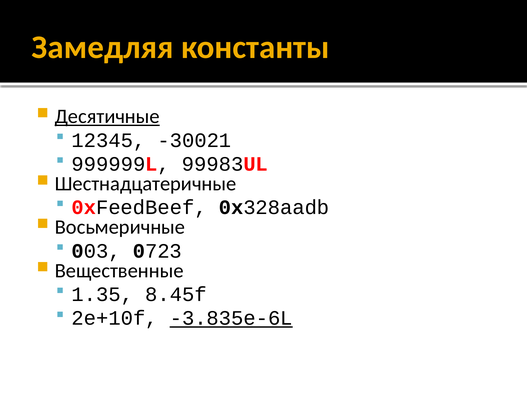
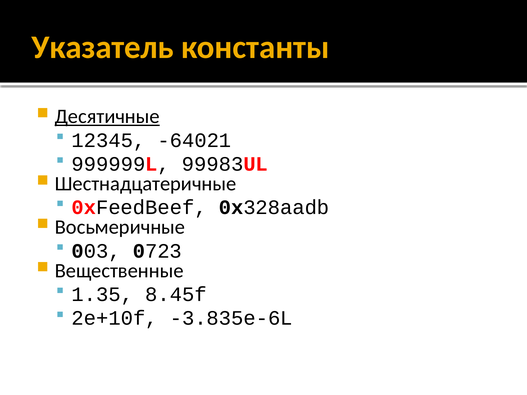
Замедляя: Замедляя -> Указатель (103, 47)
-30021: -30021 -> -64021 (194, 140)
-3.835e-6L underline: present -> none (231, 318)
